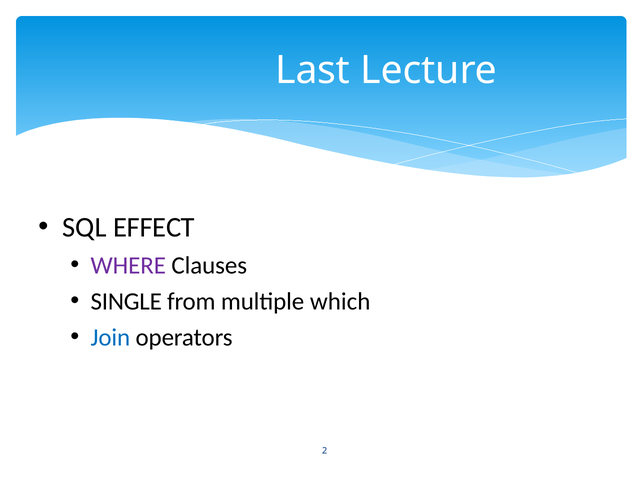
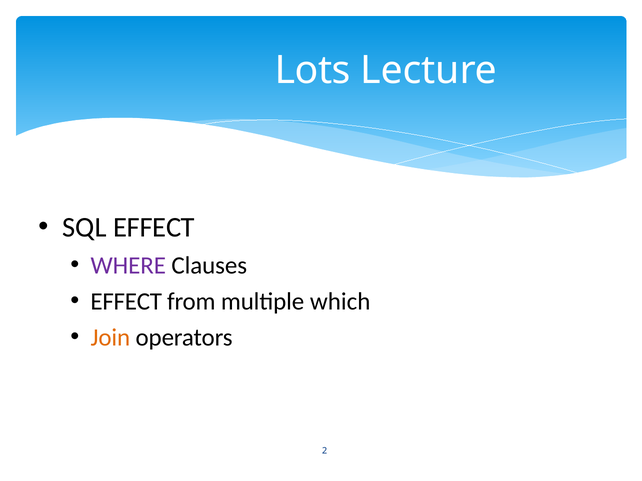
Last: Last -> Lots (313, 70)
SINGLE: SINGLE -> EFFECT (126, 302)
Join colour: blue -> orange (110, 338)
